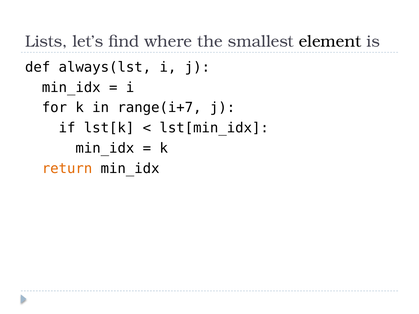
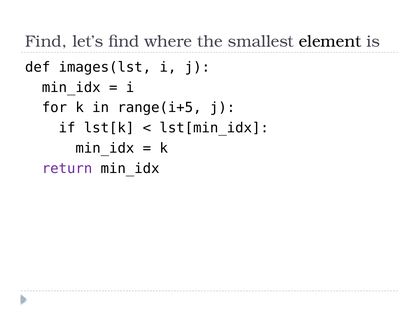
Lists: Lists -> Find (46, 42)
always(lst: always(lst -> images(lst (105, 67)
range(i+7: range(i+7 -> range(i+5 (160, 108)
return colour: orange -> purple (67, 169)
